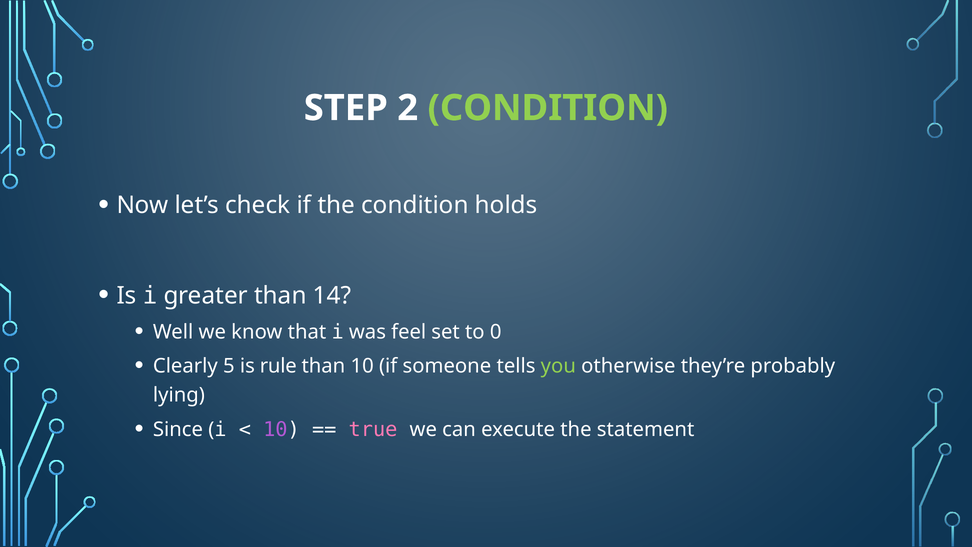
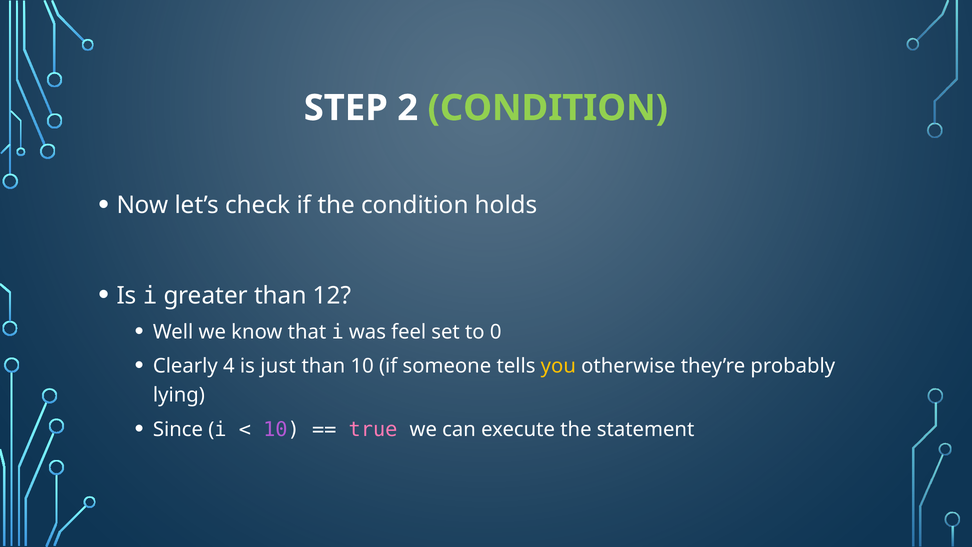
14: 14 -> 12 (332, 295)
5: 5 -> 4 (229, 366)
rule: rule -> just (278, 366)
you colour: light green -> yellow (558, 366)
